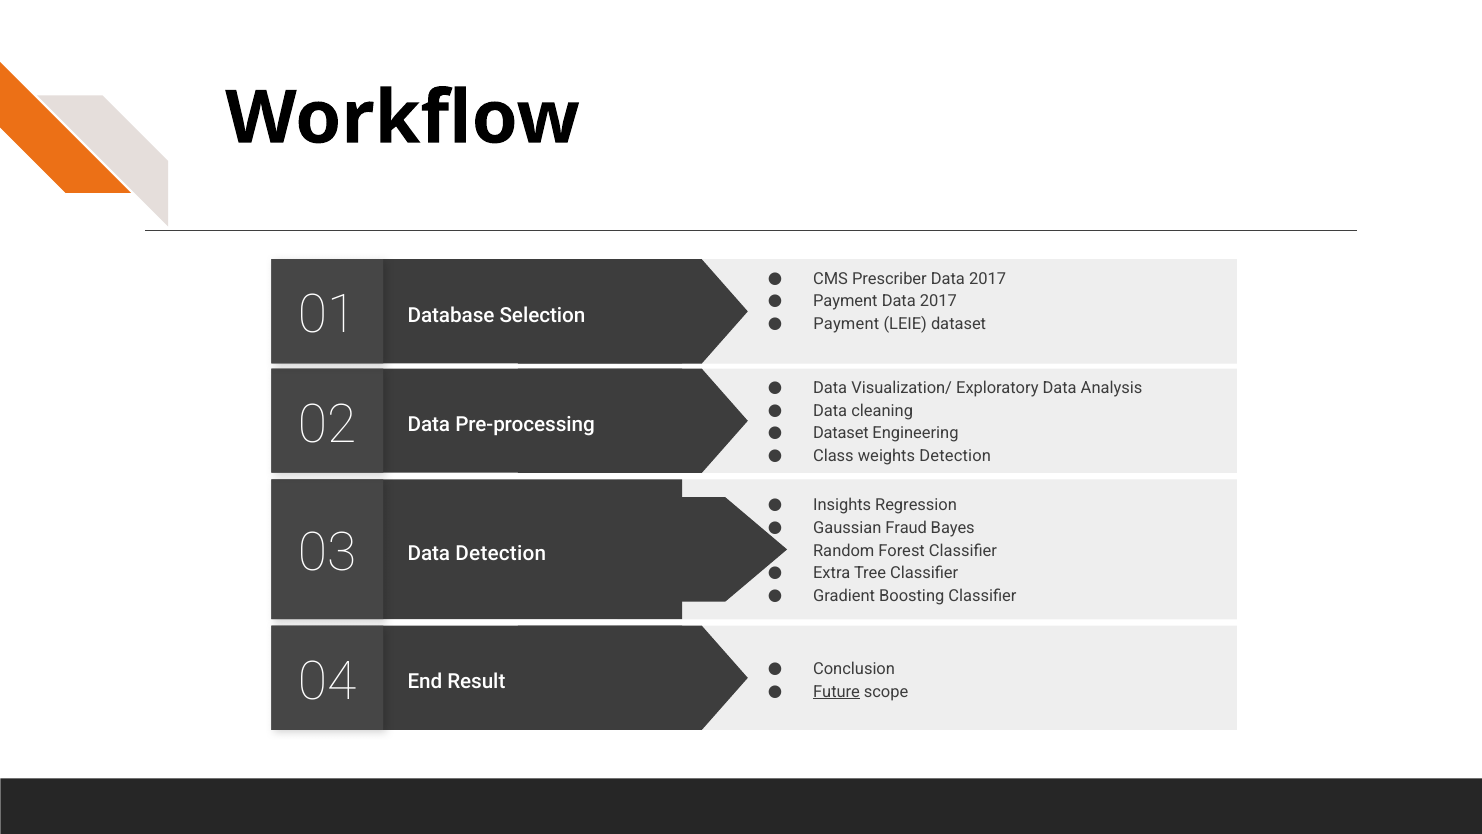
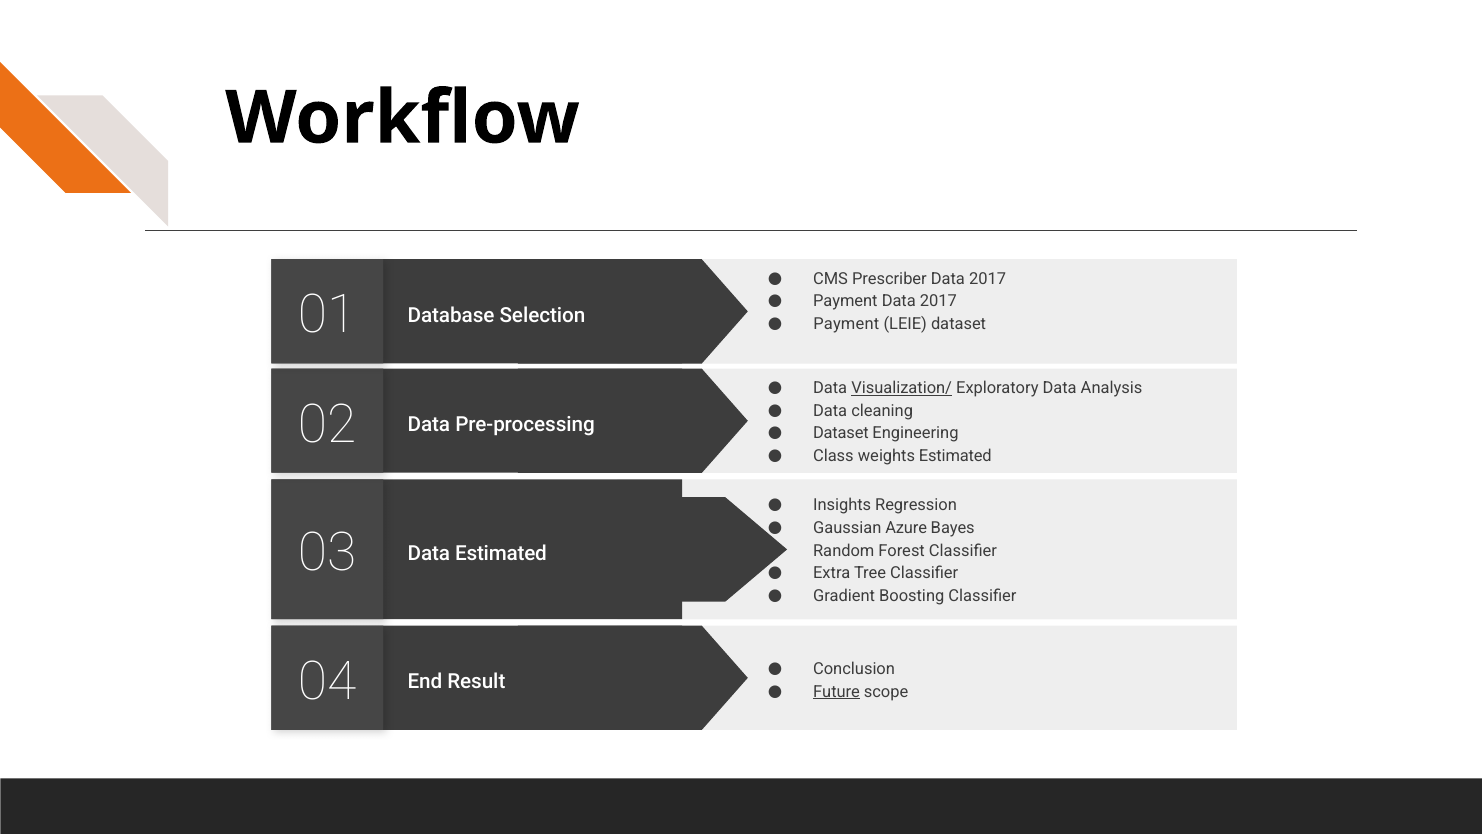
Visualization/ underline: none -> present (902, 388)
weights Detection: Detection -> Estimated (955, 456)
Fraud: Fraud -> Azure (906, 528)
Data Detection: Detection -> Estimated (501, 553)
